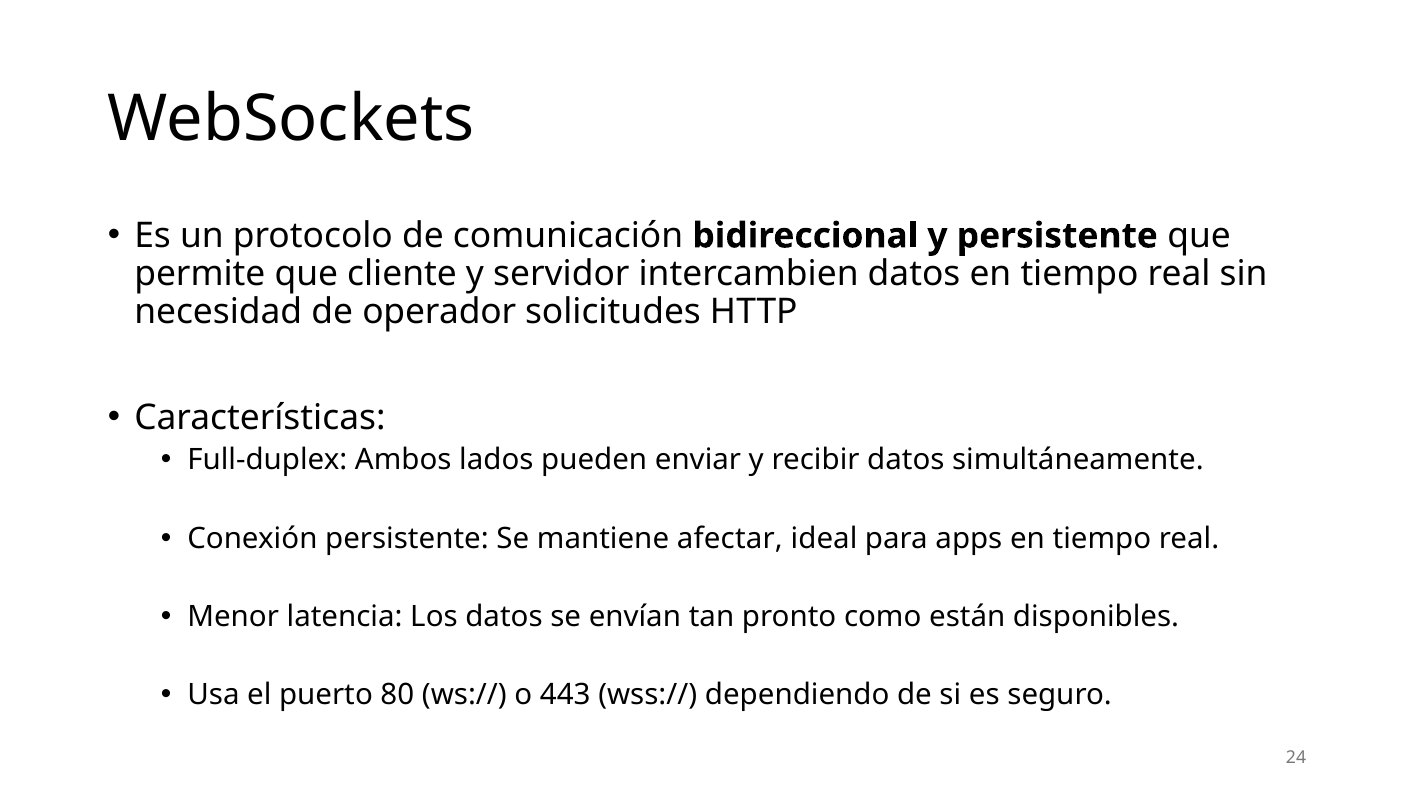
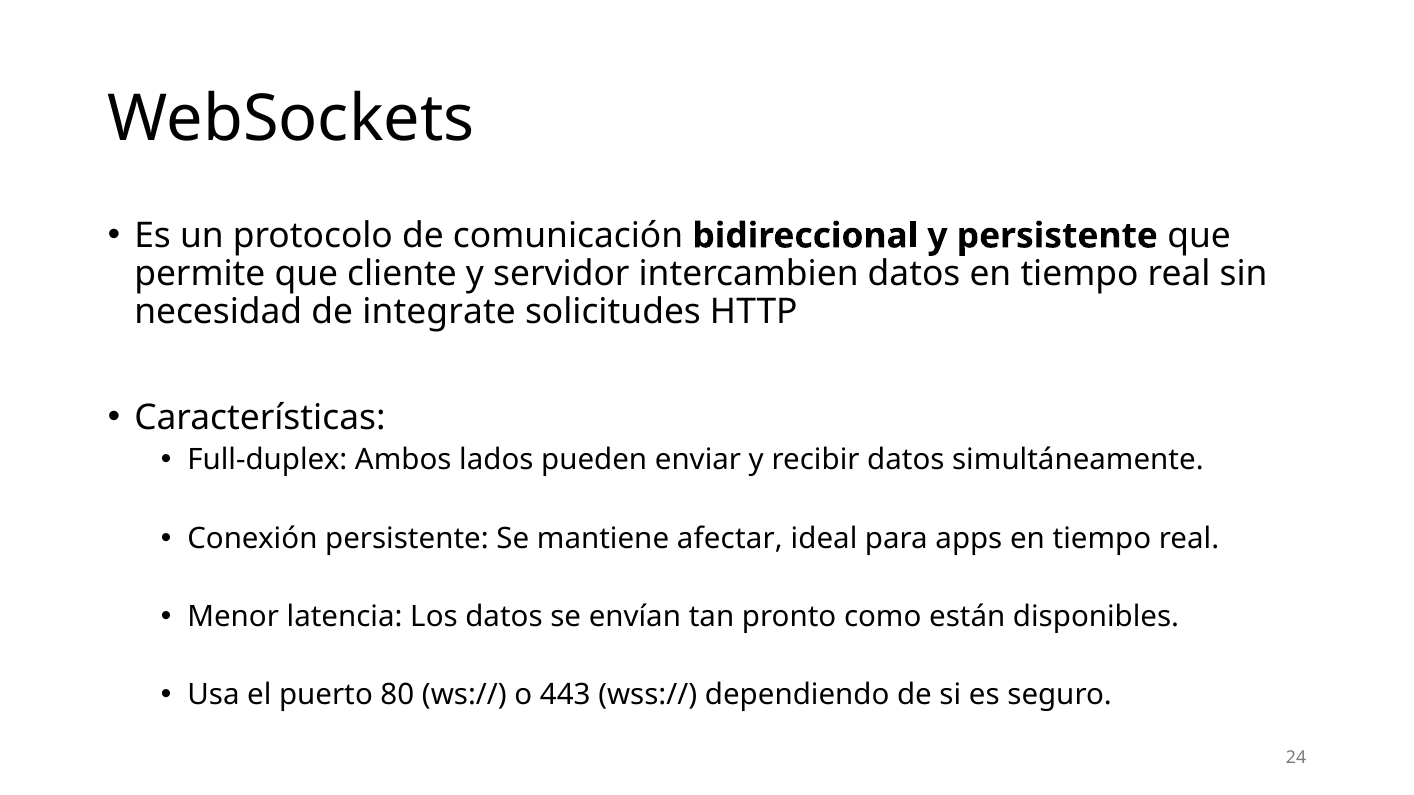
operador: operador -> integrate (439, 312)
